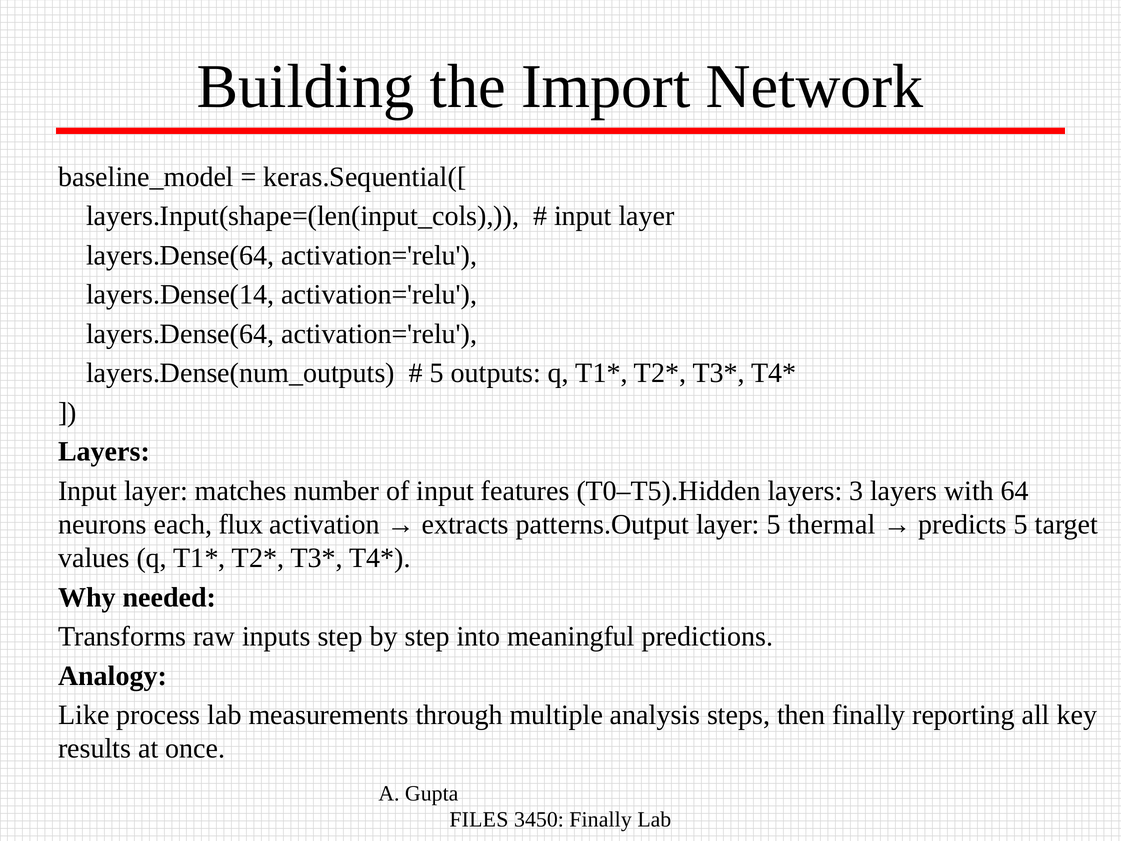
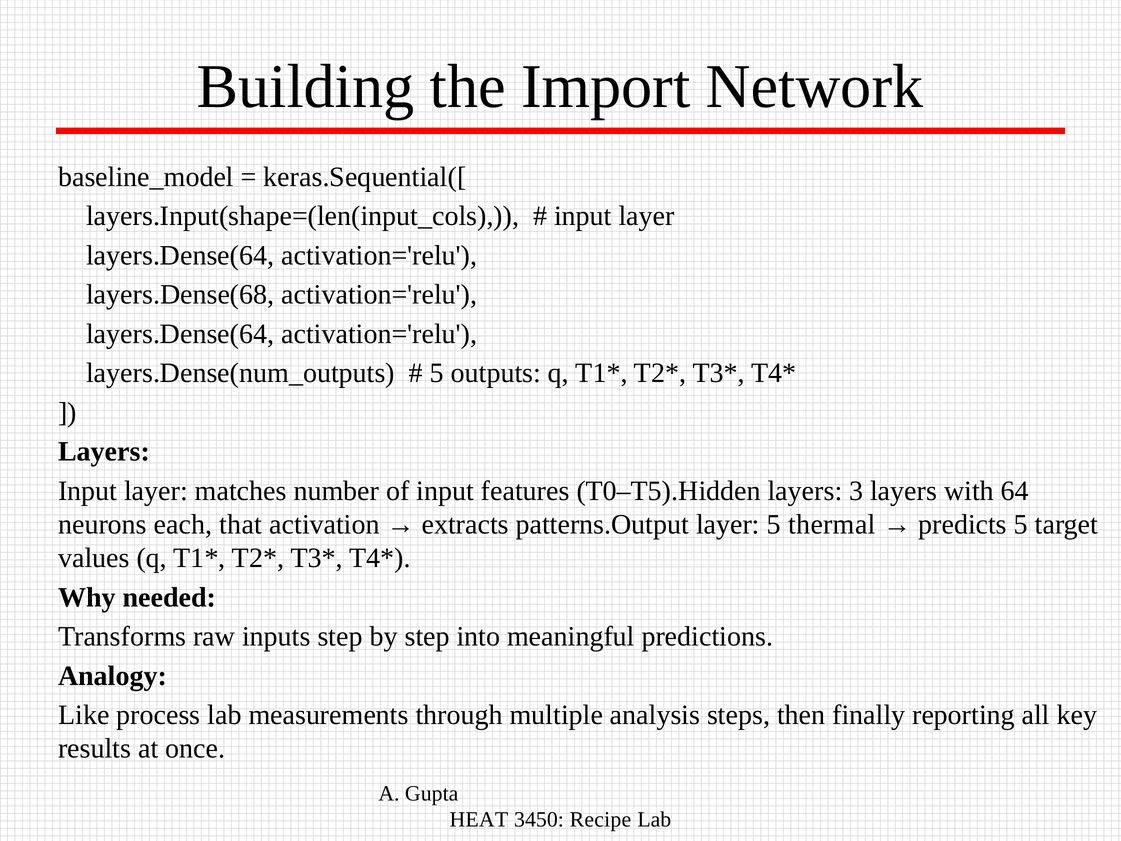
layers.Dense(14: layers.Dense(14 -> layers.Dense(68 (180, 294)
flux: flux -> that (241, 524)
FILES: FILES -> HEAT (479, 819)
3450 Finally: Finally -> Recipe (601, 819)
